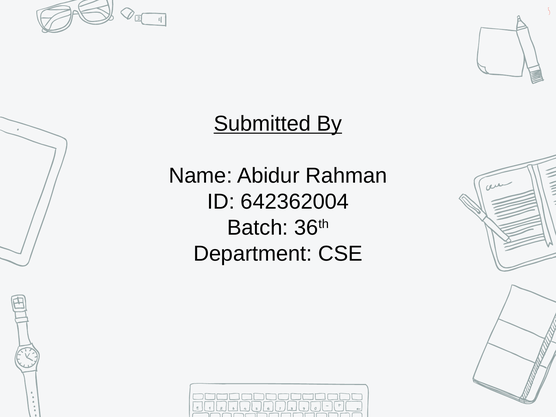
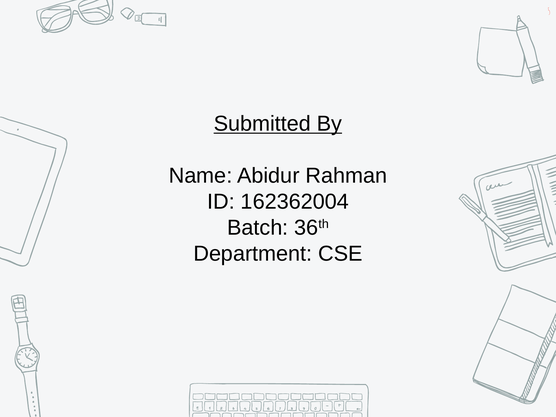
642362004: 642362004 -> 162362004 (295, 202)
